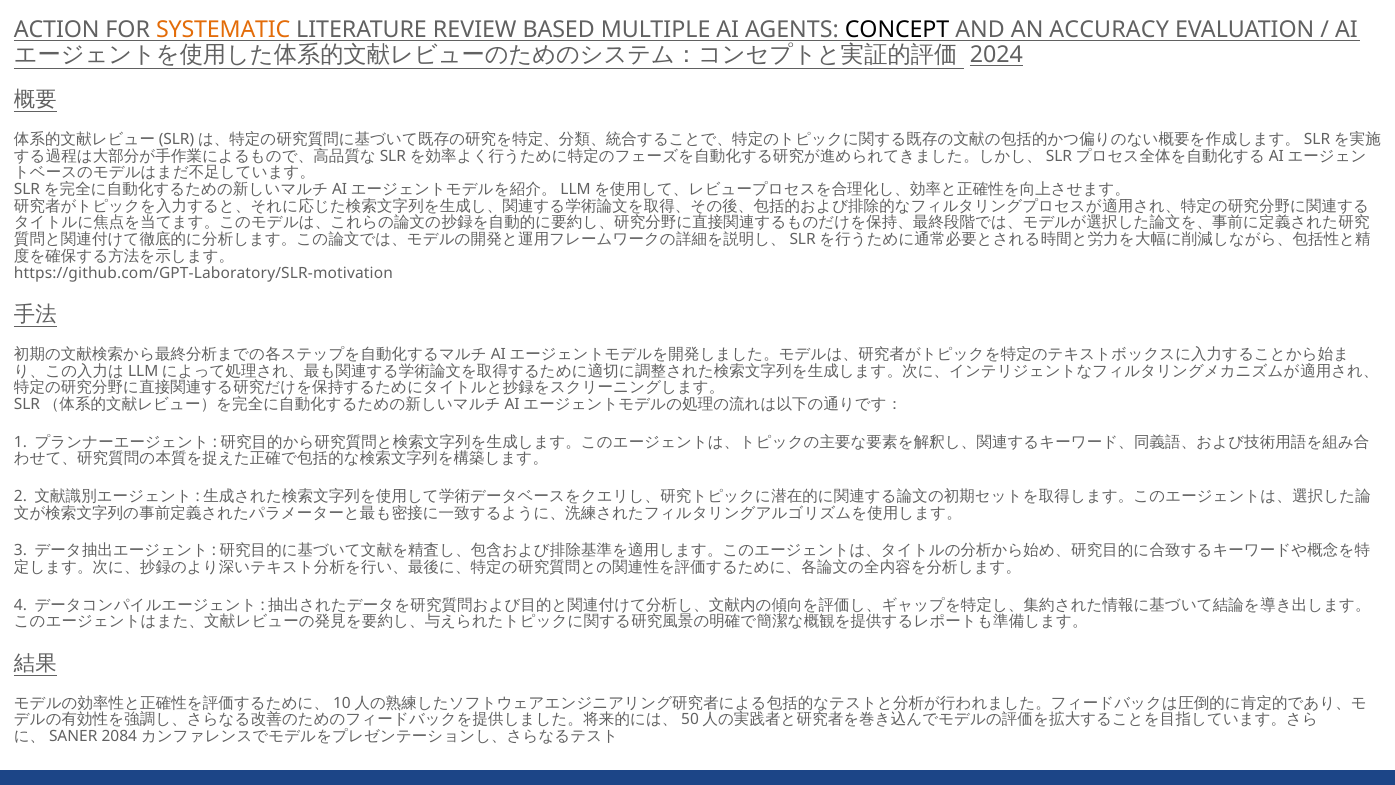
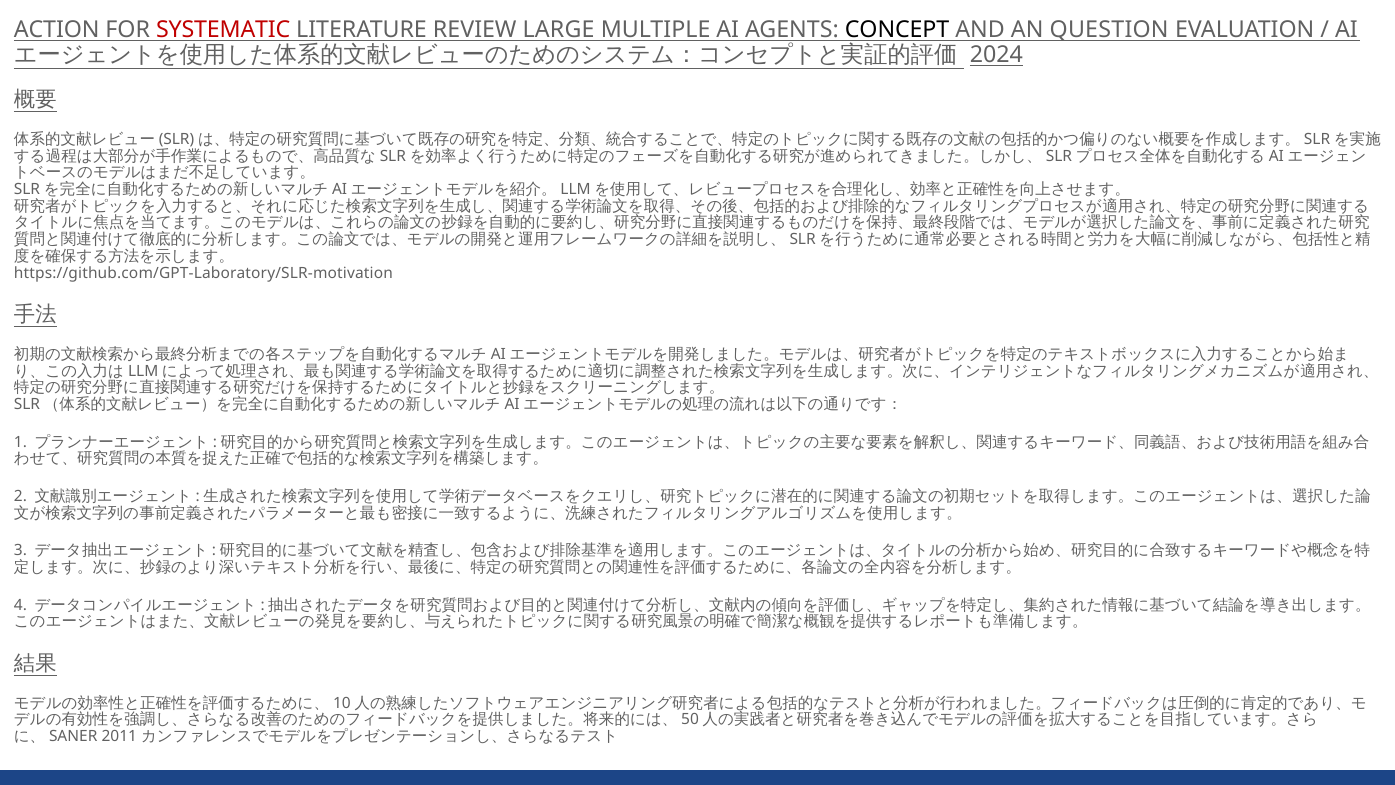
SYSTEMATIC colour: orange -> red (223, 30)
BASED: BASED -> LARGE (559, 30)
ACCURACY: ACCURACY -> QUESTION (1109, 30)
2084: 2084 -> 2011 (119, 736)
